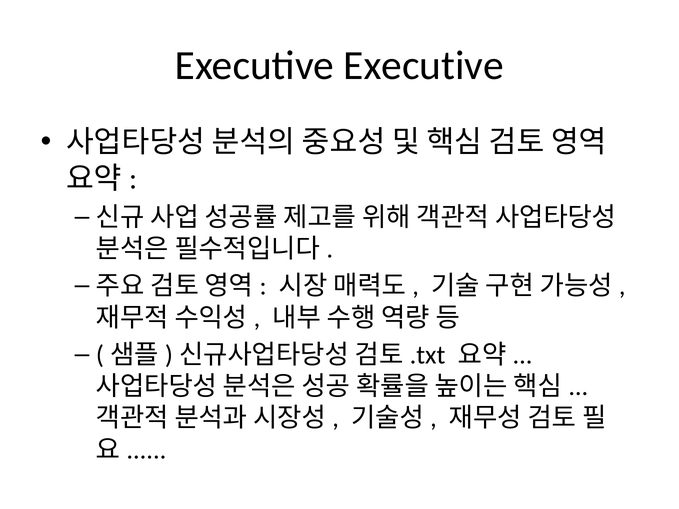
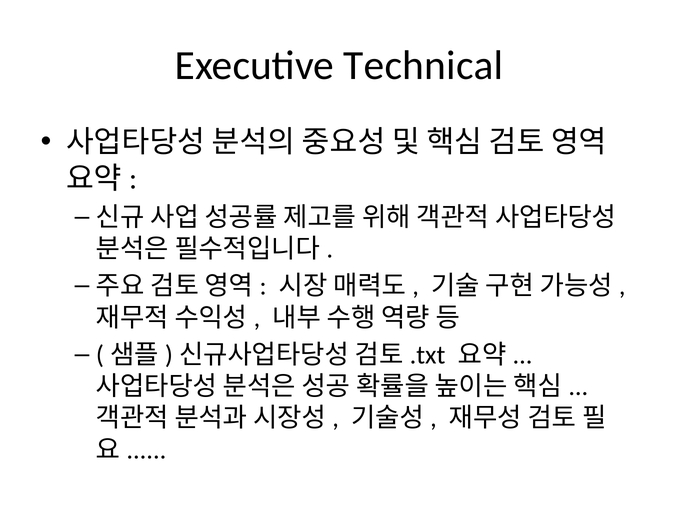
Executive Executive: Executive -> Technical (423, 66)
